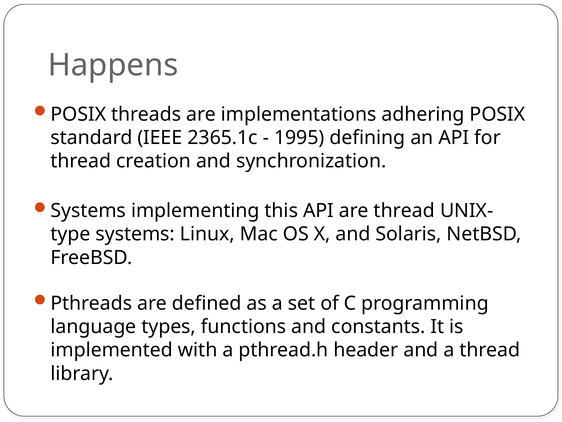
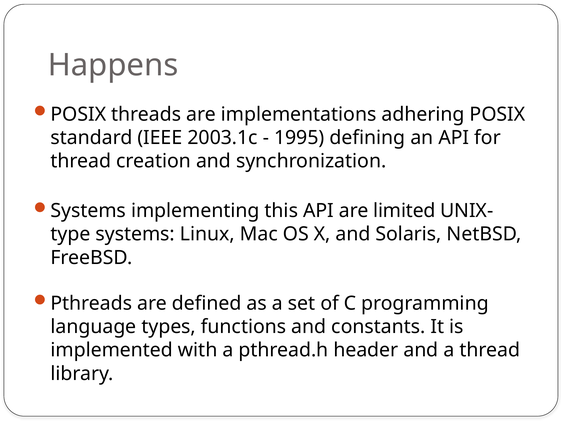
2365.1c: 2365.1c -> 2003.1c (223, 138)
are thread: thread -> limited (404, 211)
